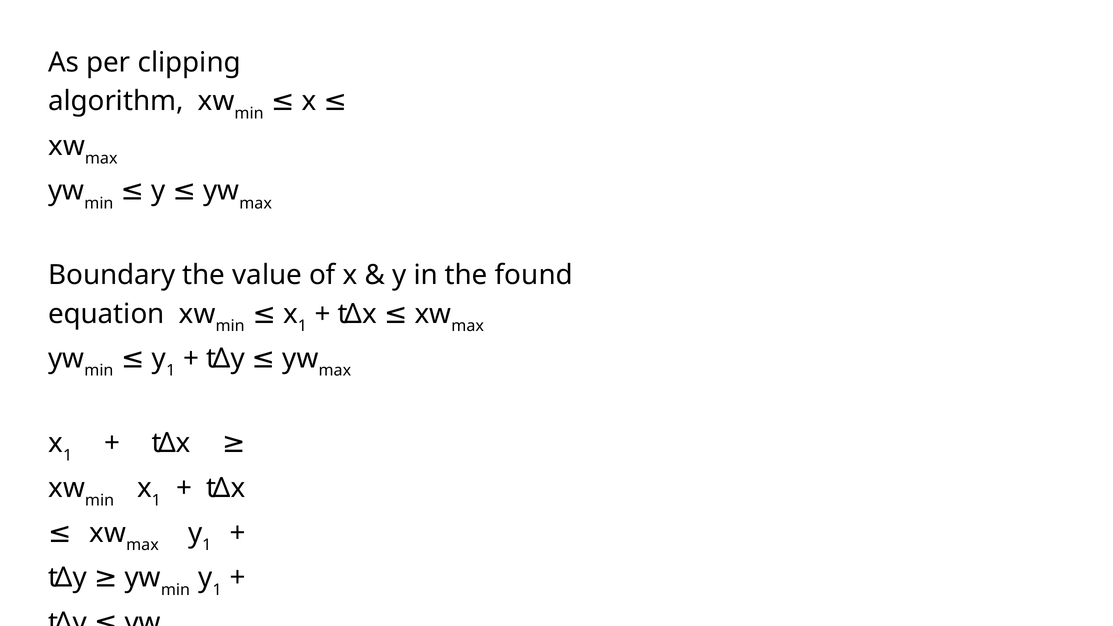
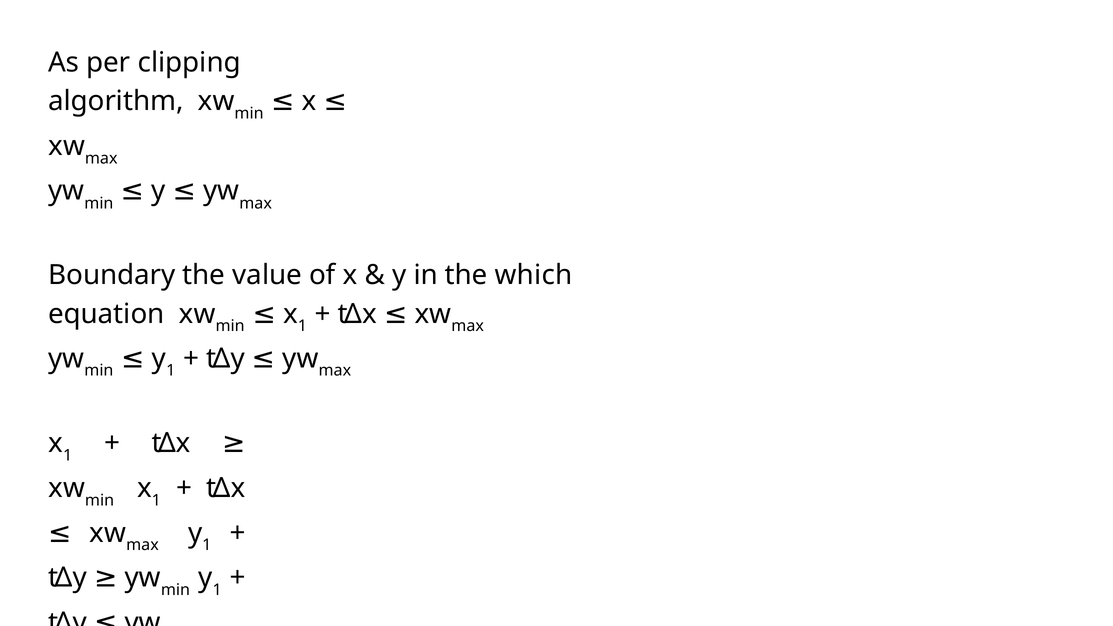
found: found -> which (534, 275)
